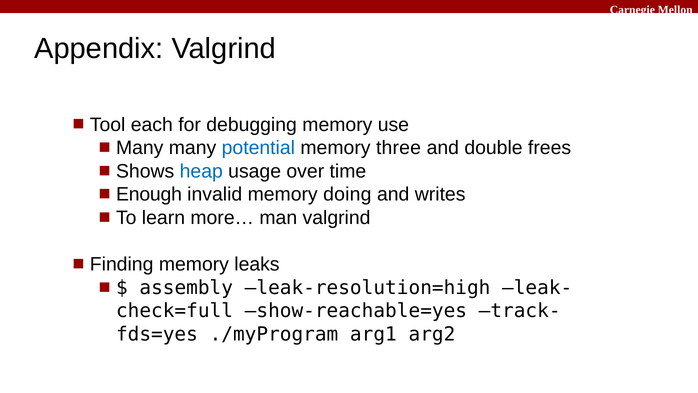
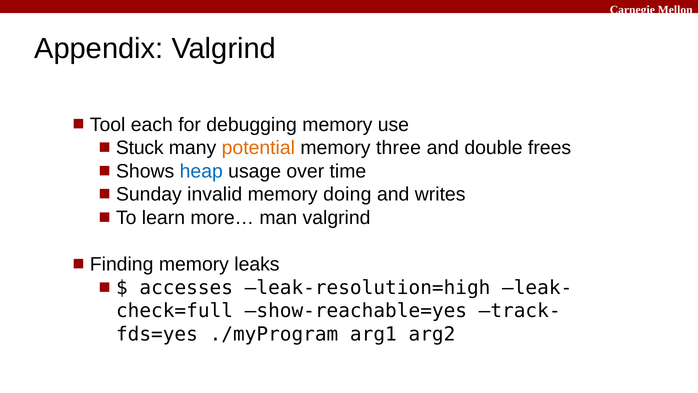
Many: Many -> Stuck (140, 148)
potential colour: blue -> orange (258, 148)
Enough: Enough -> Sunday (149, 194)
assembly: assembly -> accesses (186, 287)
